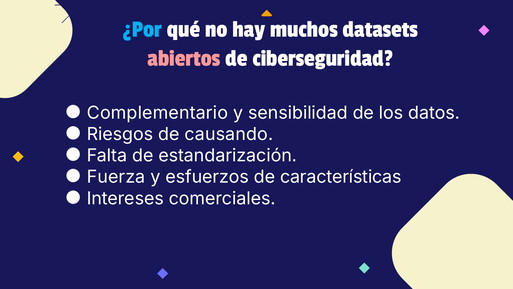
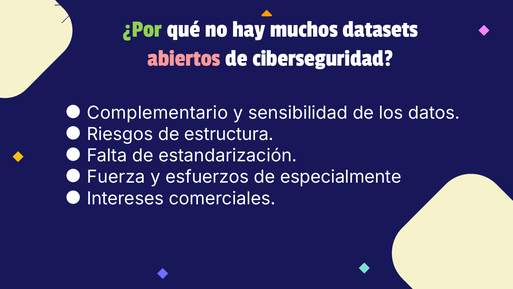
¿Por colour: light blue -> light green (142, 29)
causando: causando -> estructura (229, 134)
características: características -> especialmente (341, 177)
